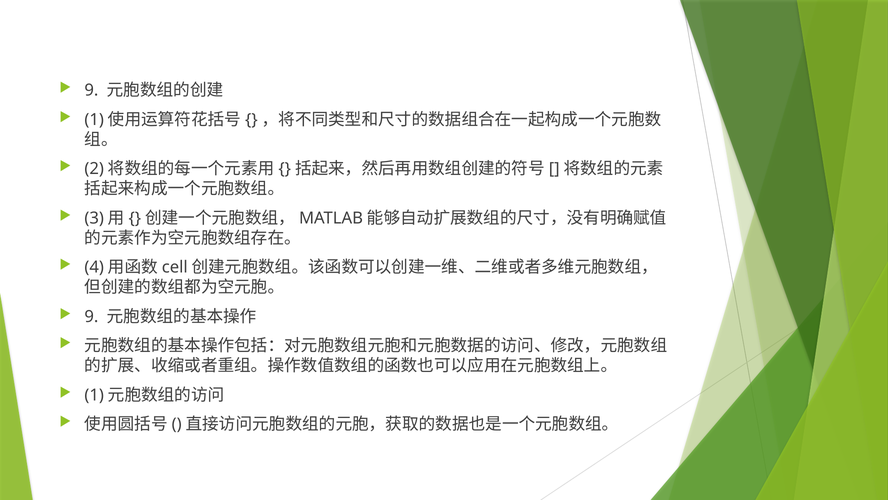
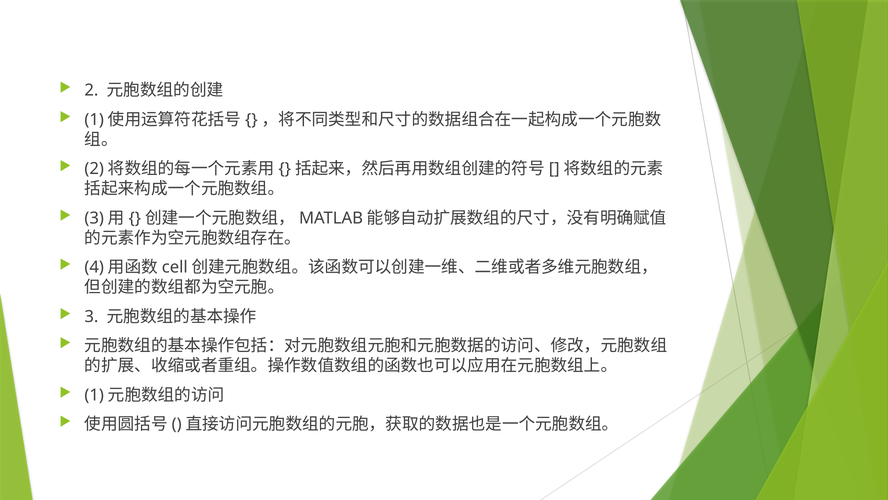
9: 9 -> 2 (91, 90)
9: 9 -> 3 (91, 316)
